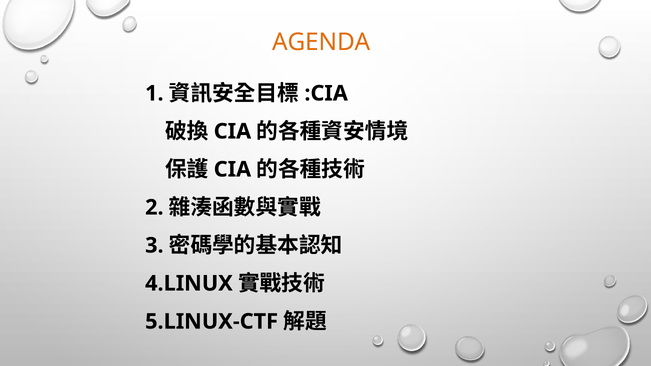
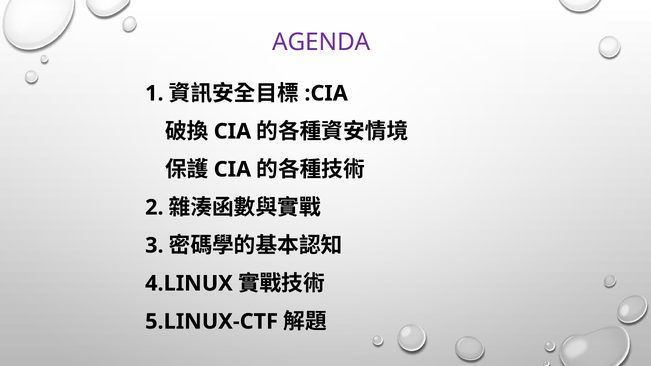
AGENDA colour: orange -> purple (321, 42)
